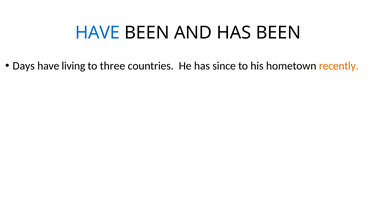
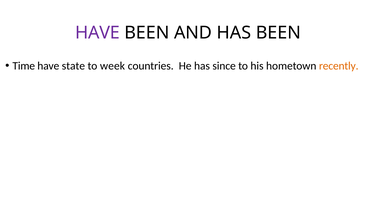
HAVE colour: blue -> purple (97, 33)
Days: Days -> Time (24, 66)
living: living -> state (73, 66)
three: three -> week (112, 66)
